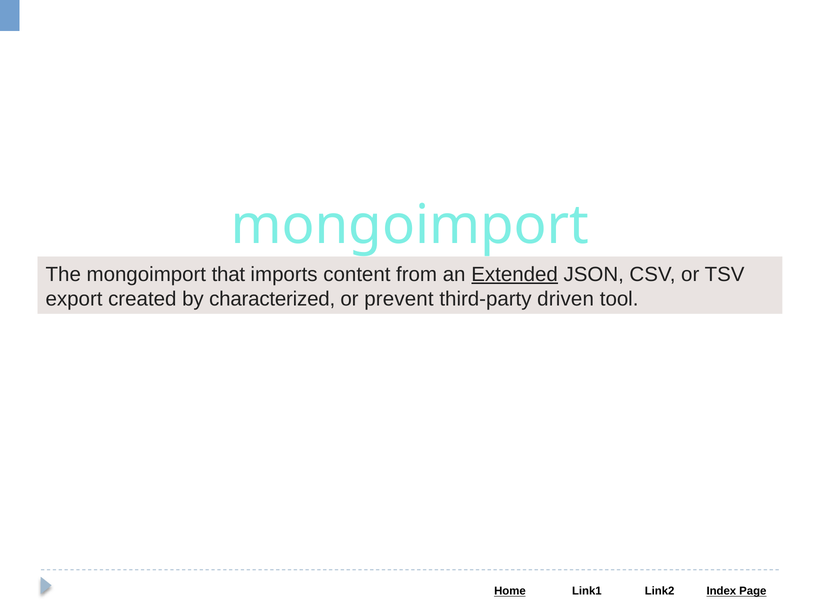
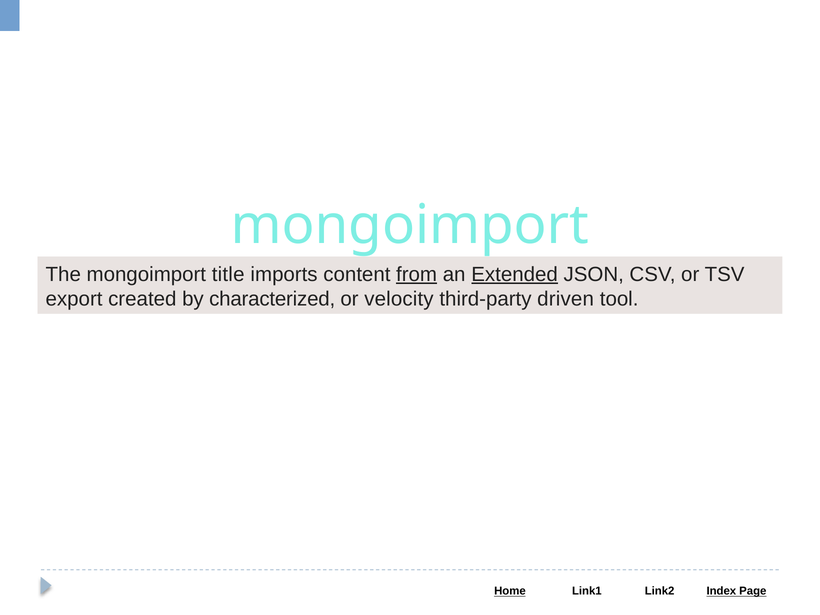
that: that -> title (228, 274)
from underline: none -> present (417, 274)
prevent: prevent -> velocity (399, 299)
